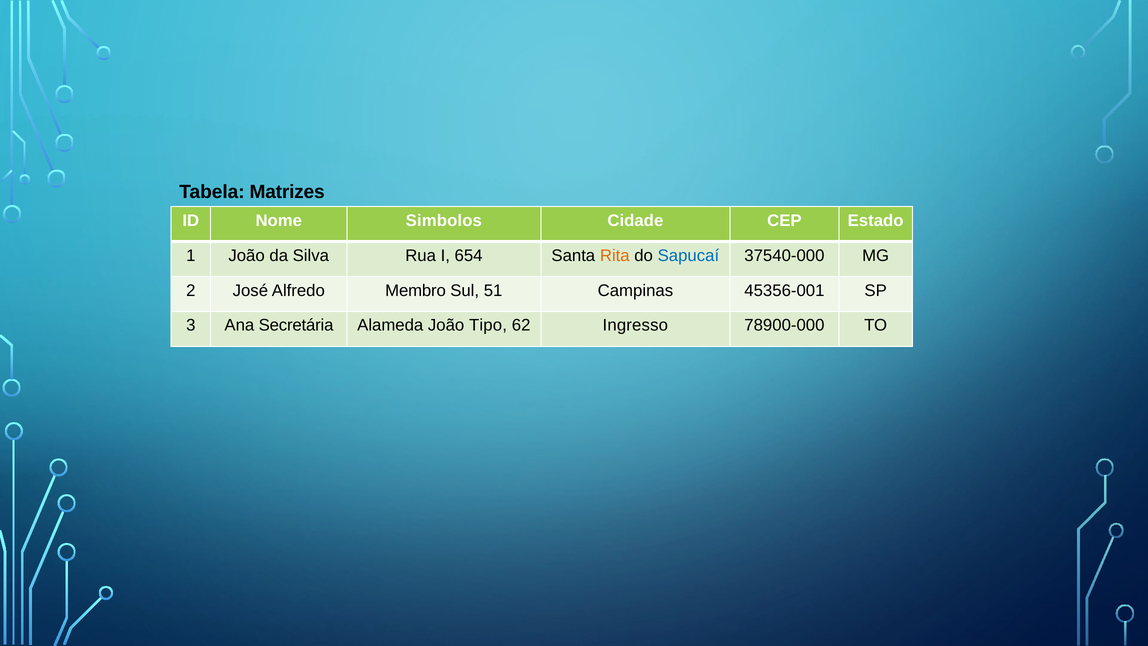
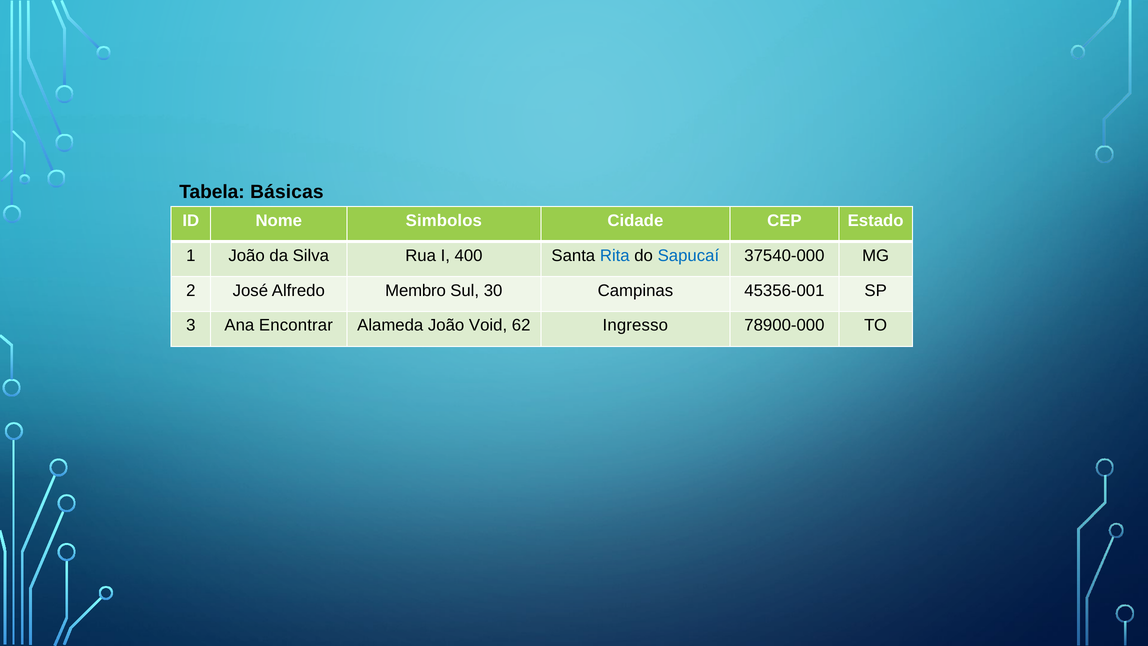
Matrizes: Matrizes -> Básicas (287, 192)
654: 654 -> 400 (469, 255)
Rita colour: orange -> blue (615, 255)
51: 51 -> 30 (493, 290)
Secretária: Secretária -> Encontrar (296, 325)
Tipo: Tipo -> Void (488, 325)
